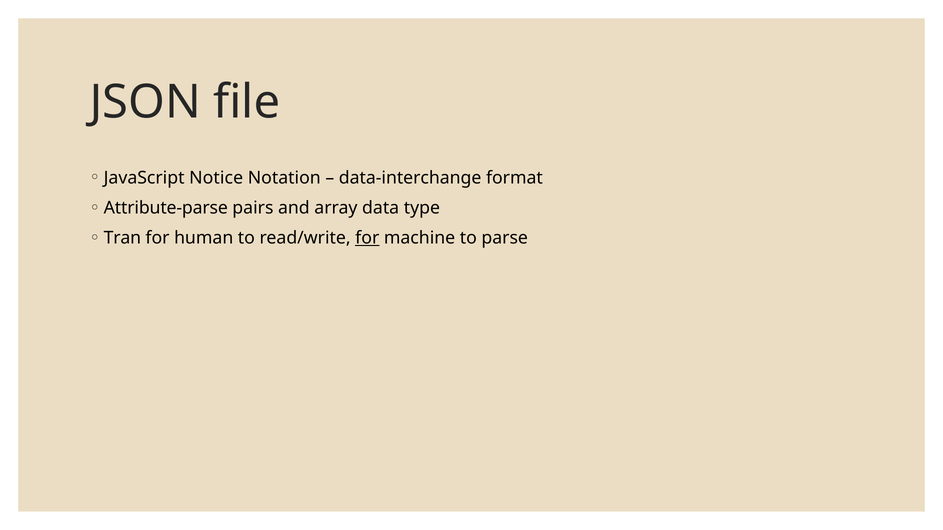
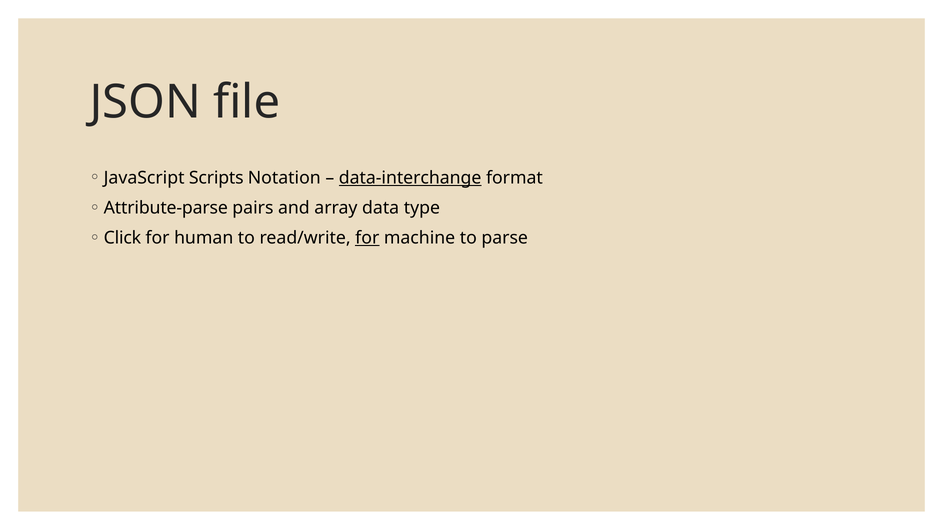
Notice: Notice -> Scripts (216, 178)
data-interchange underline: none -> present (410, 178)
Tran: Tran -> Click (122, 238)
